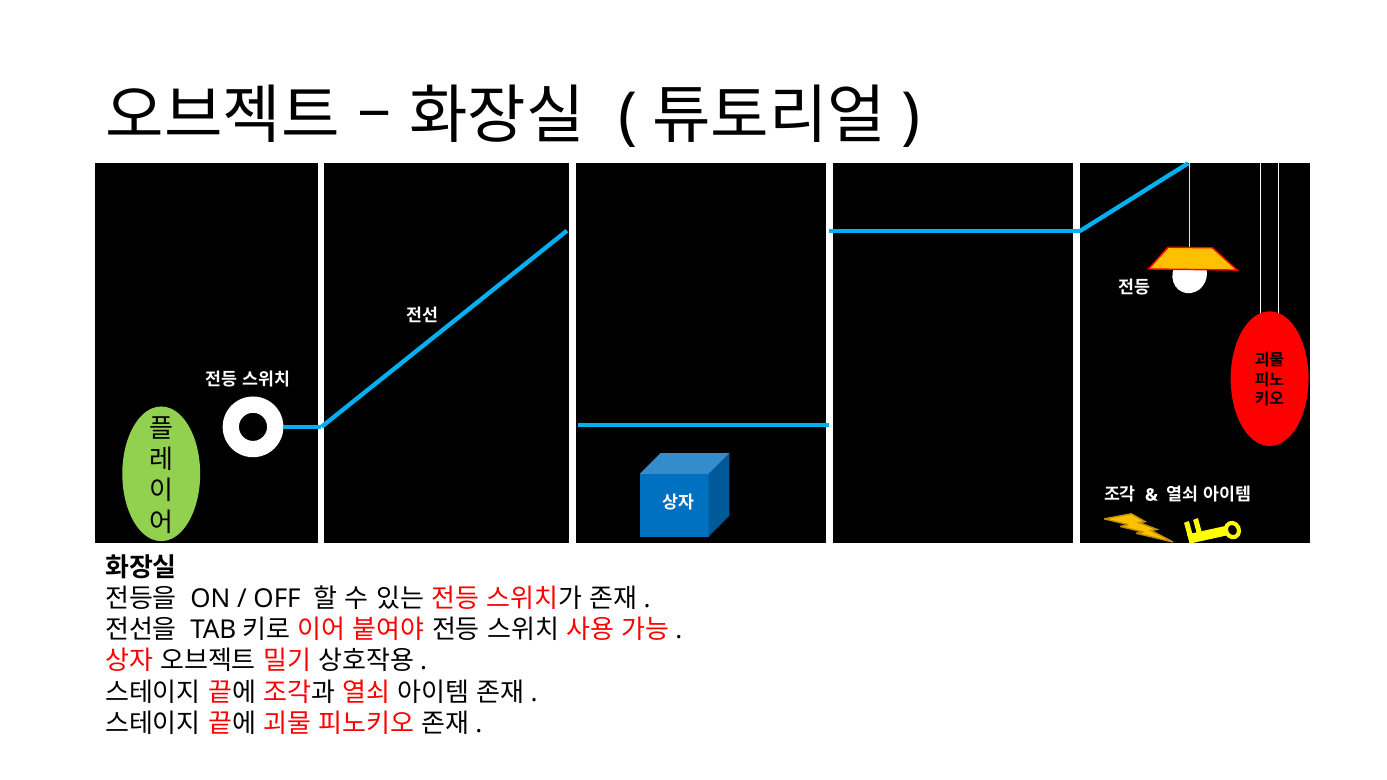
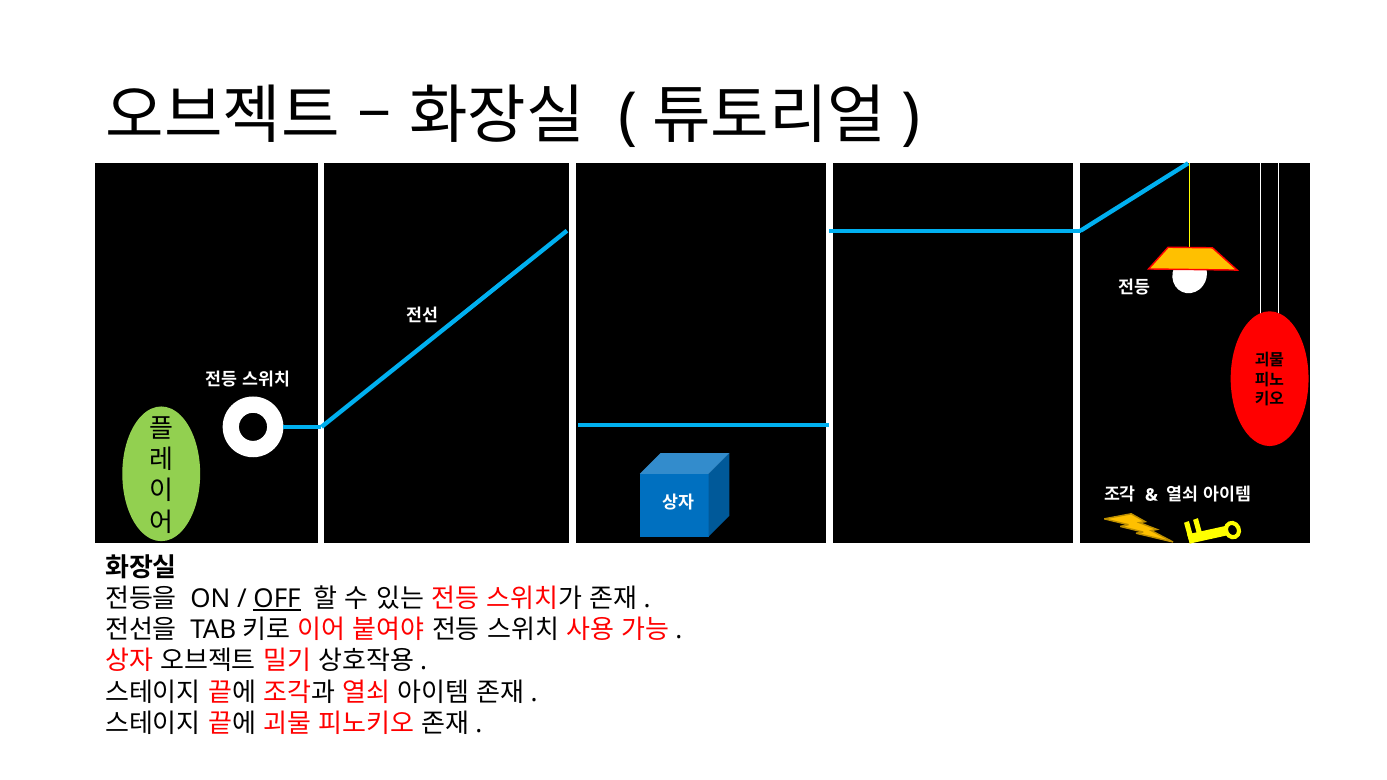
OFF underline: none -> present (277, 599)
